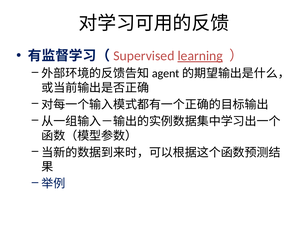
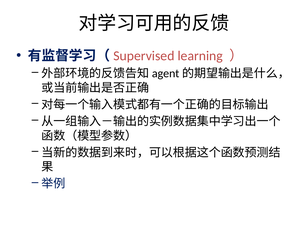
learning underline: present -> none (200, 56)
